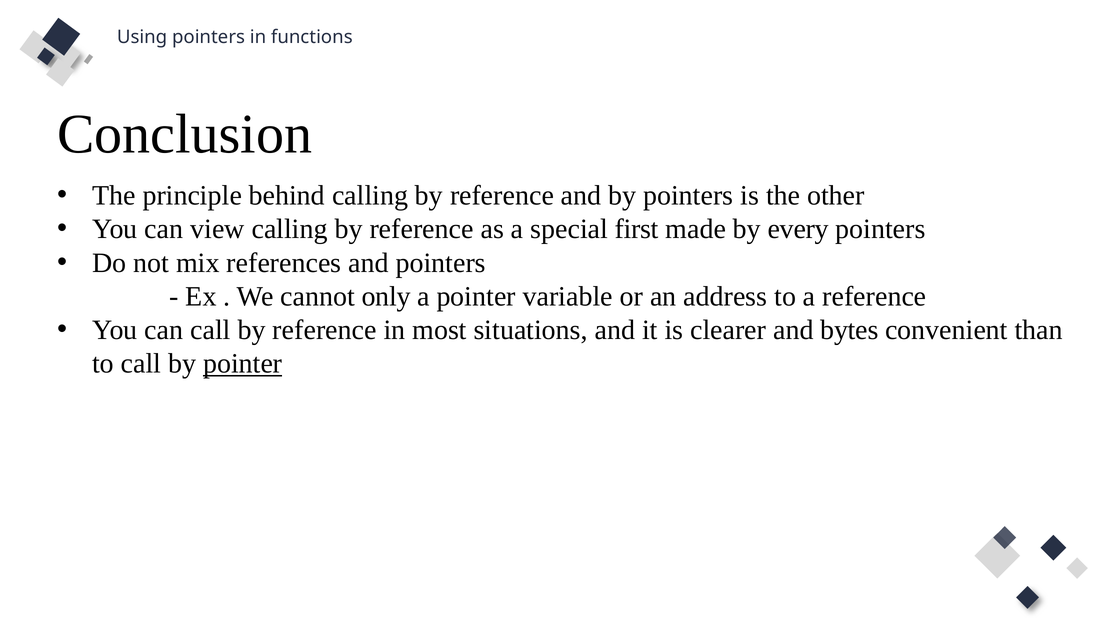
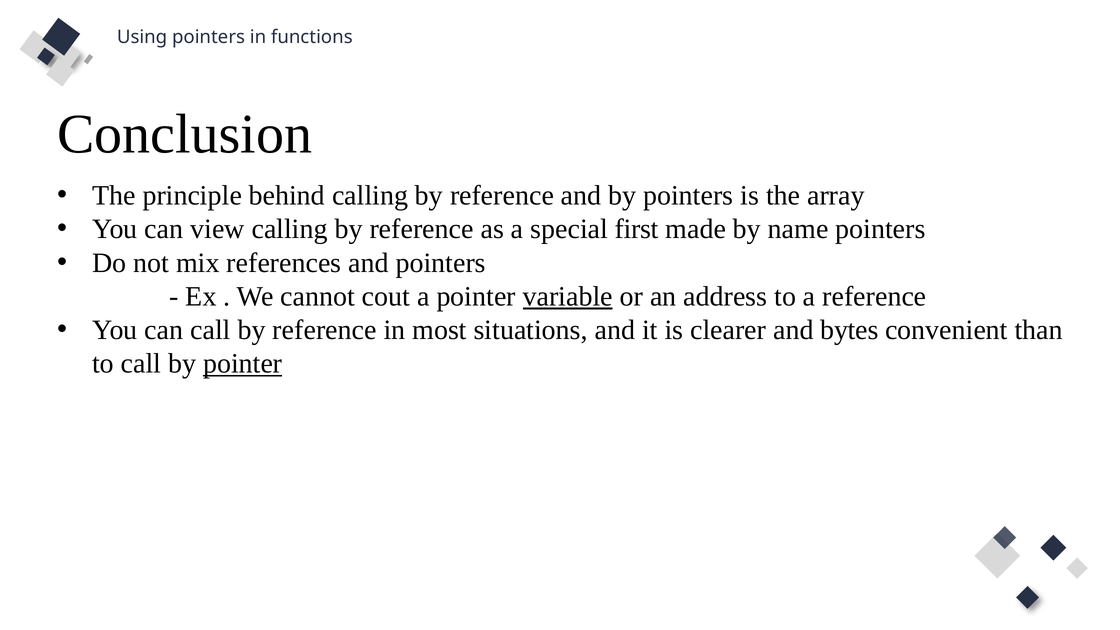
other: other -> array (836, 196)
every: every -> name (798, 229)
only: only -> cout (386, 296)
variable underline: none -> present (568, 296)
